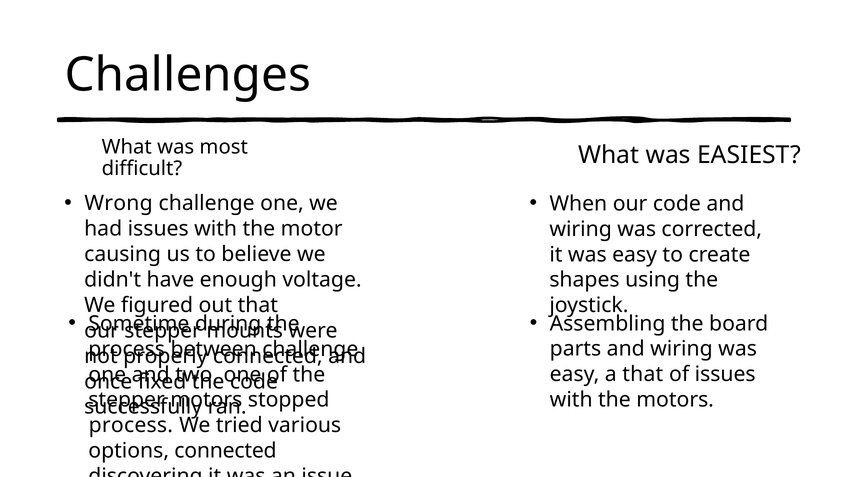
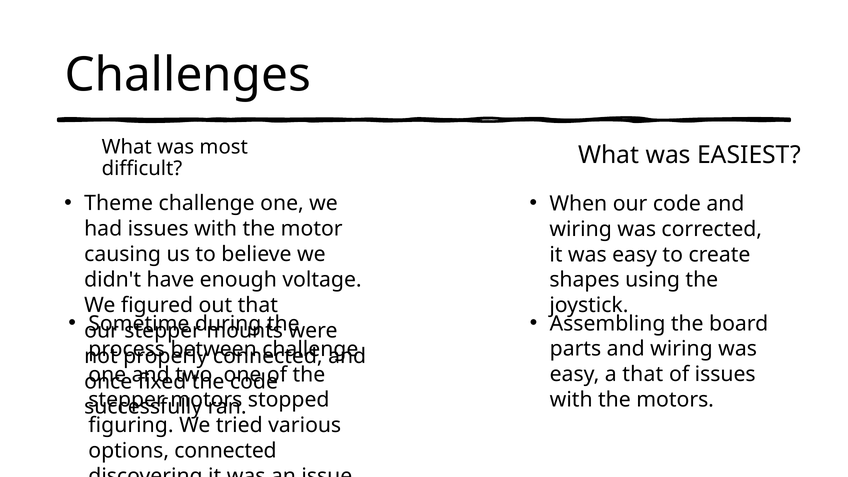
Wrong: Wrong -> Theme (119, 203)
process: process -> figuring (131, 425)
